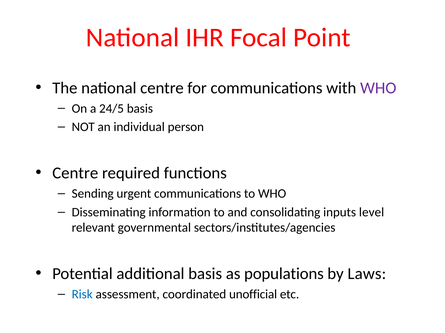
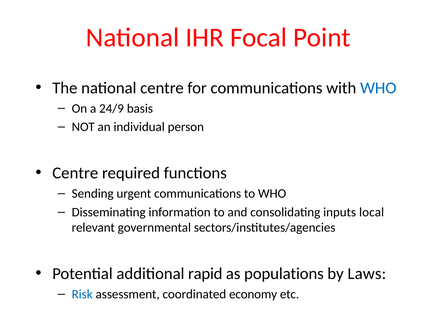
WHO colour: purple -> blue (378, 88)
24/5: 24/5 -> 24/9 (112, 109)
level: level -> local (372, 213)
additional basis: basis -> rapid (205, 274)
unofficial: unofficial -> economy (253, 295)
